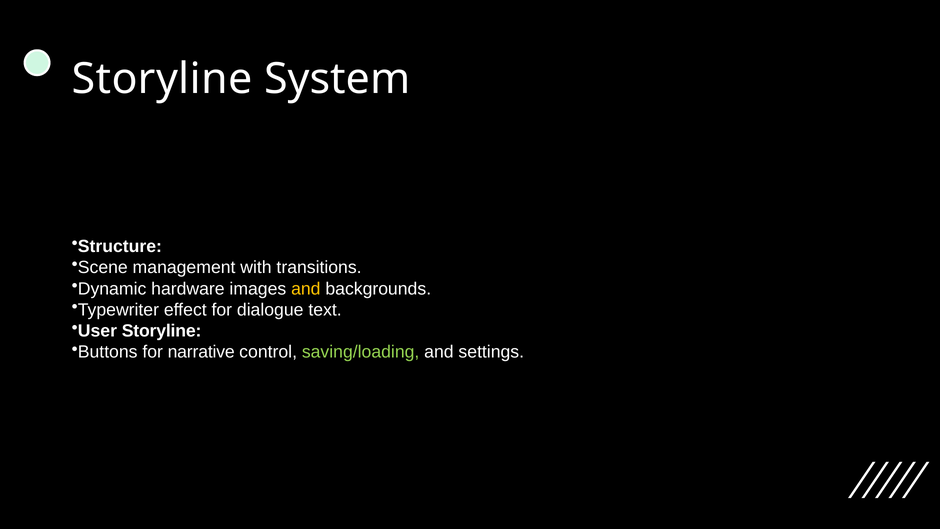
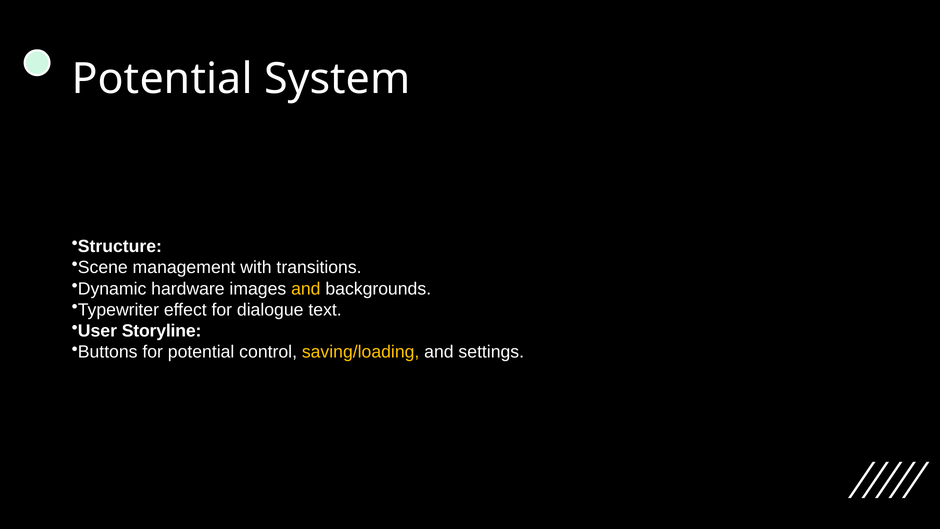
Storyline: Storyline -> Potential (162, 79)
for narrative: narrative -> potential (201, 352)
saving/loading colour: light green -> yellow (361, 352)
